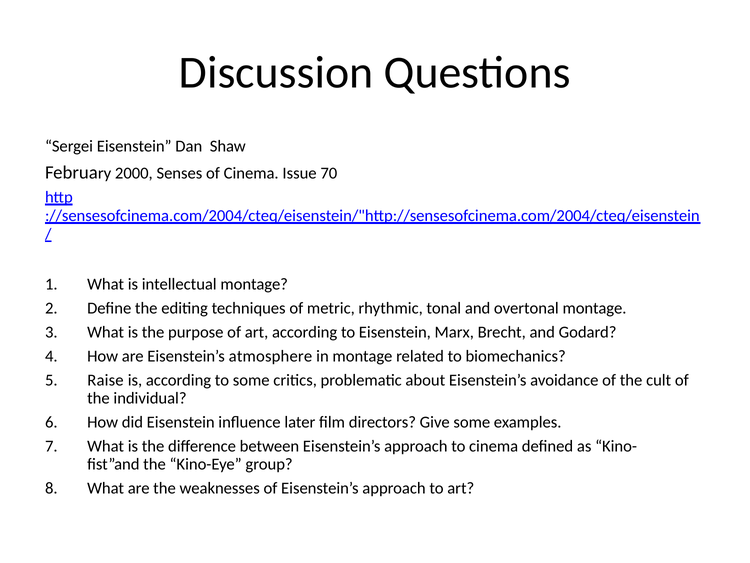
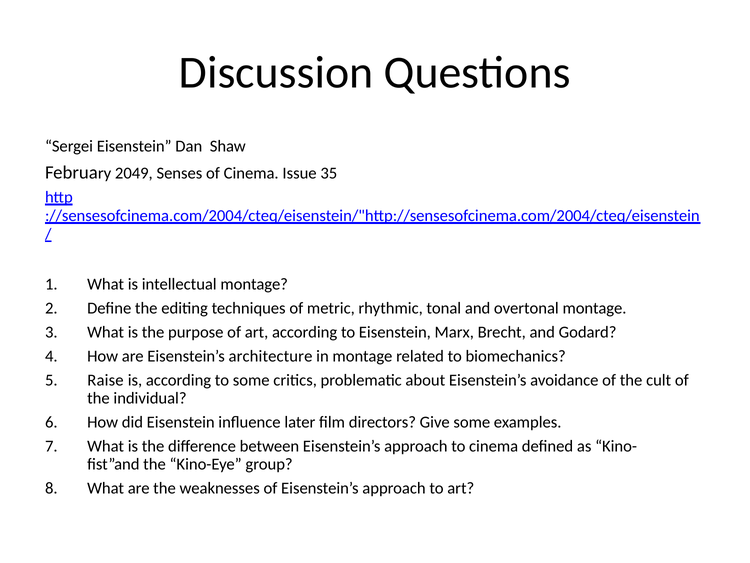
2000: 2000 -> 2049 (134, 173)
70: 70 -> 35 (329, 173)
atmosphere: atmosphere -> architecture (270, 356)
